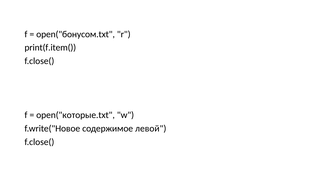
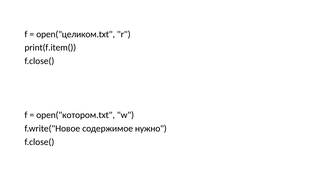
open("бонусом.txt: open("бонусом.txt -> open("целиком.txt (76, 34)
open("которые.txt: open("которые.txt -> open("котором.txt (76, 115)
левой: левой -> нужно (151, 129)
